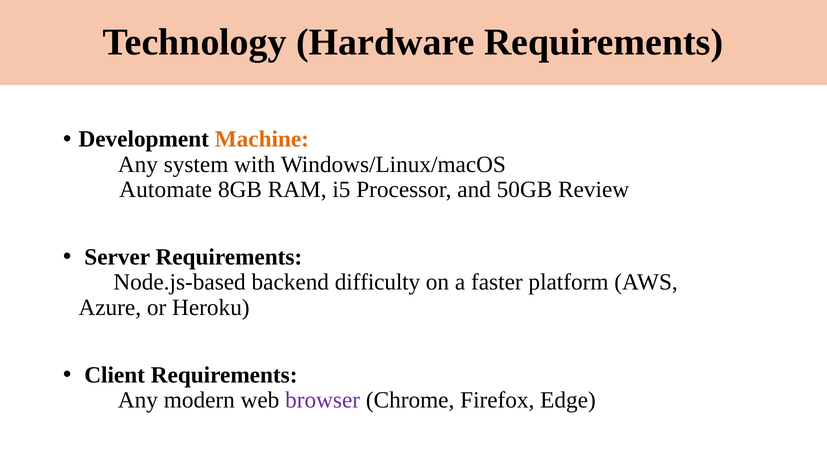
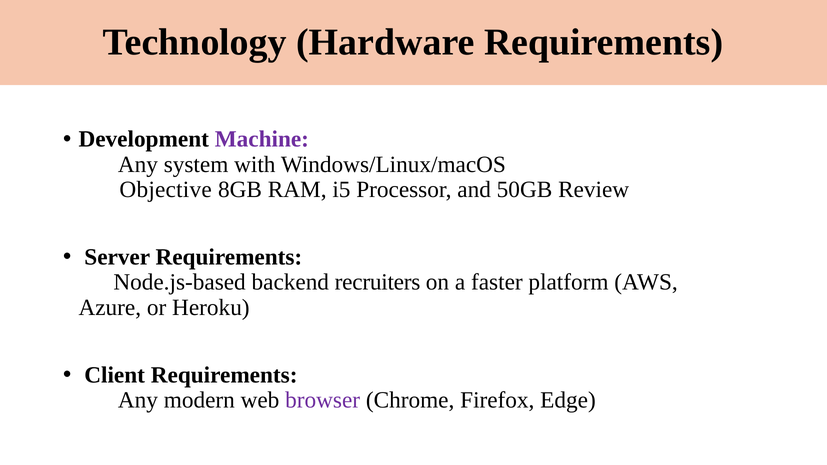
Machine colour: orange -> purple (262, 139)
Automate: Automate -> Objective (166, 190)
difficulty: difficulty -> recruiters (378, 282)
